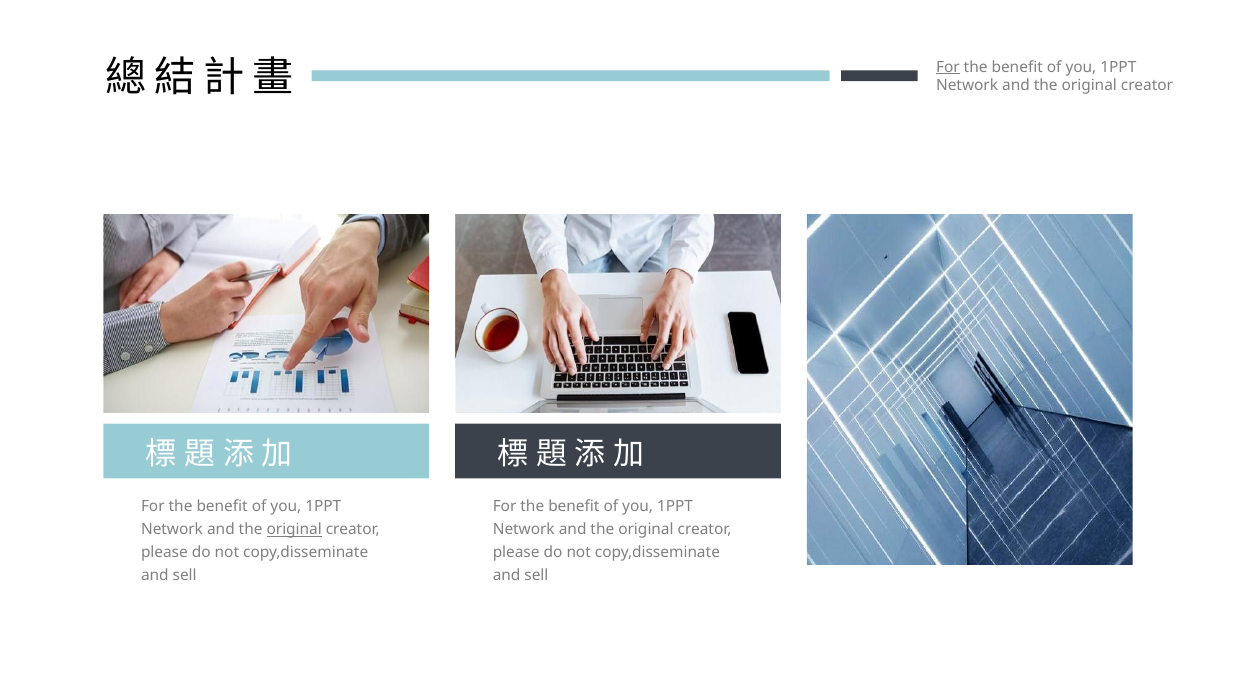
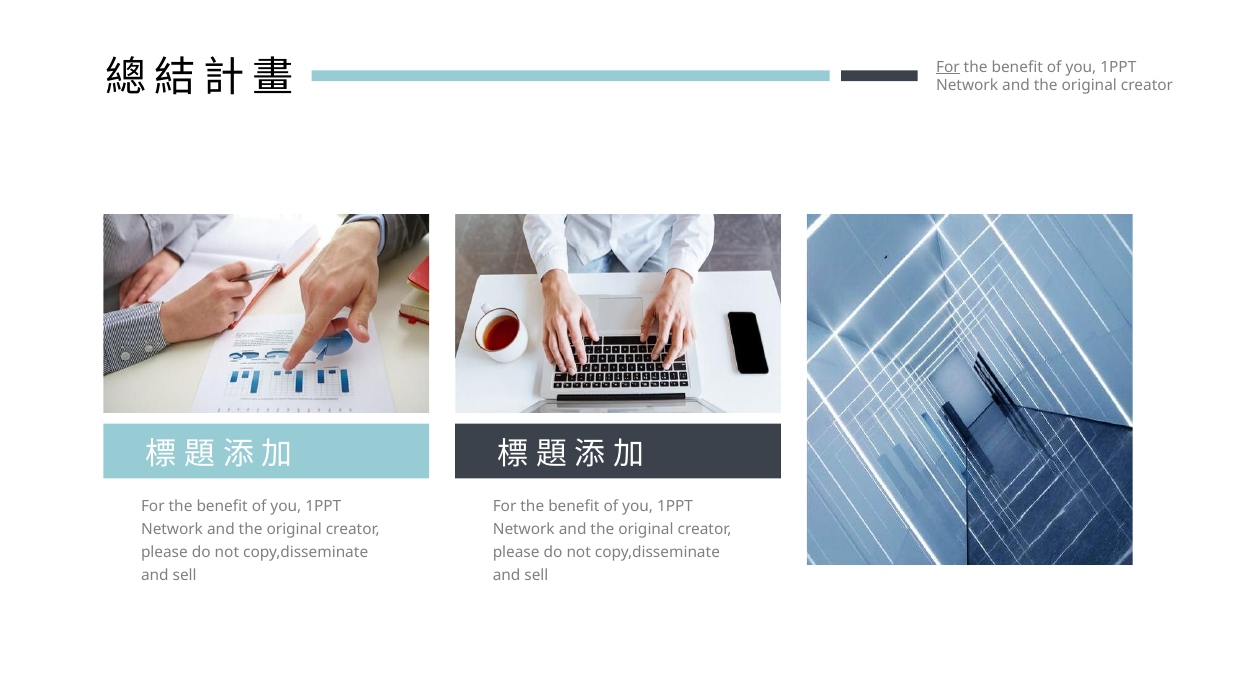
original underline: present -> none (294, 530)
